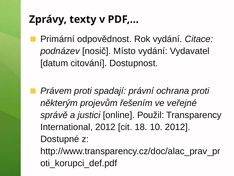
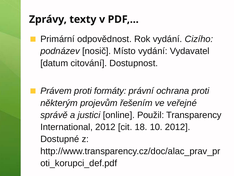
Citace: Citace -> Cizího (199, 39)
spadají: spadají -> formáty (110, 91)
